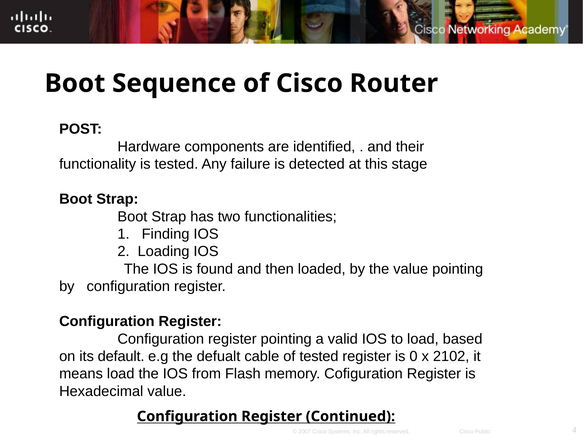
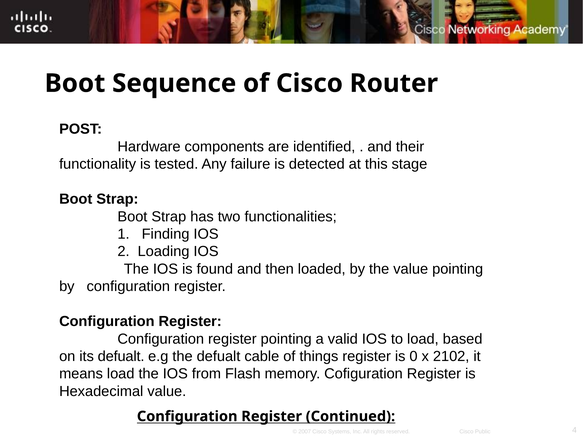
its default: default -> defualt (121, 357)
of tested: tested -> things (319, 357)
